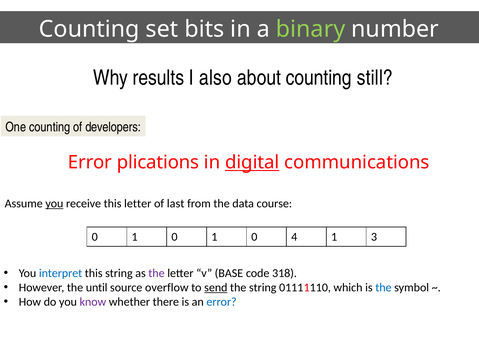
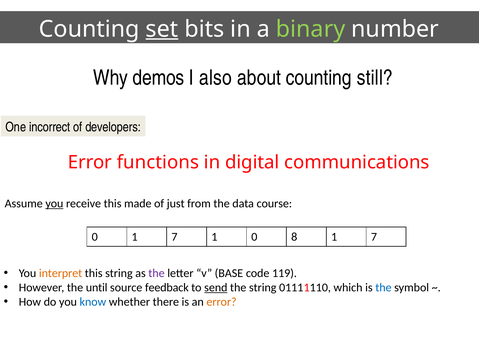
set underline: none -> present (162, 29)
results: results -> demos (158, 78)
One counting: counting -> incorrect (50, 127)
plications: plications -> functions (158, 163)
digital underline: present -> none (252, 163)
this letter: letter -> made (138, 204)
last: last -> just (176, 204)
0: 0 -> 7 (175, 237)
4: 4 -> 8 (294, 237)
3: 3 -> 7 (374, 237)
interpret colour: blue -> orange (61, 273)
318: 318 -> 119 (285, 273)
overflow: overflow -> feedback (167, 288)
know colour: purple -> blue (93, 302)
error colour: blue -> orange (222, 302)
